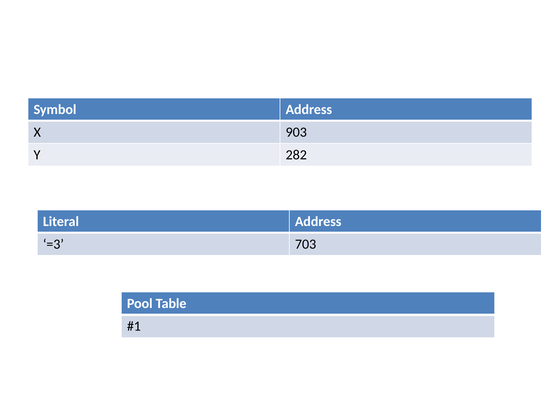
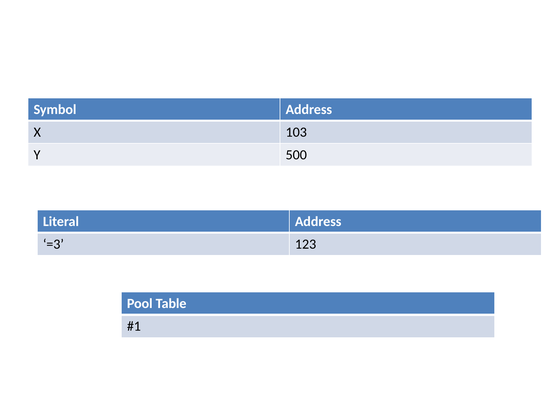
903: 903 -> 103 (296, 132)
282: 282 -> 500 (296, 155)
703: 703 -> 123 (306, 244)
